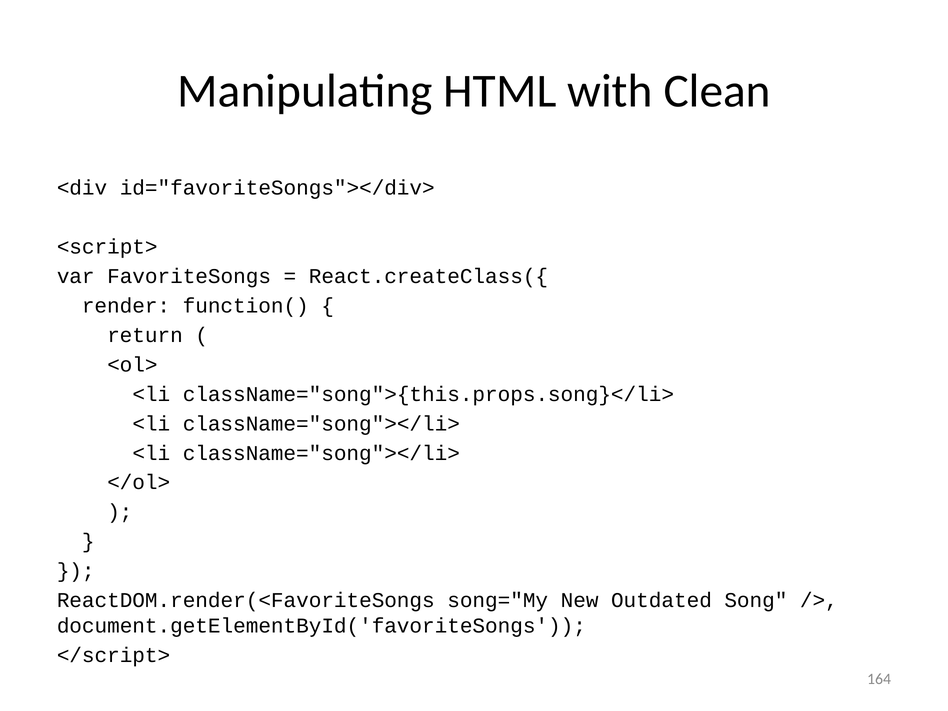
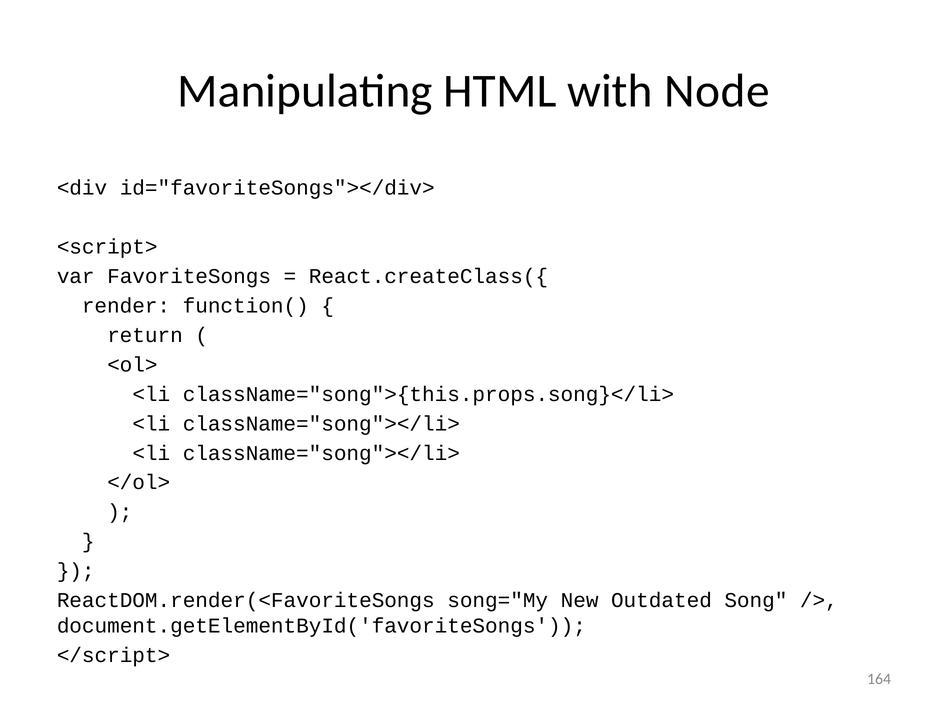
Clean: Clean -> Node (717, 91)
